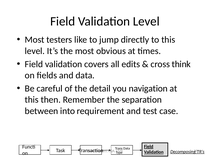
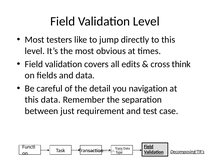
this then: then -> data (51, 99)
into: into -> just (67, 111)
